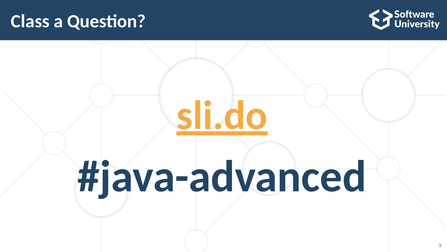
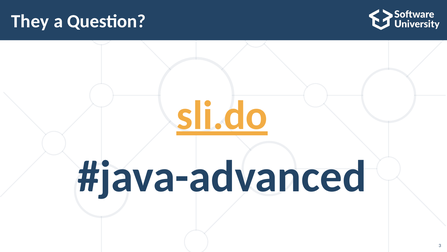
Class: Class -> They (30, 21)
